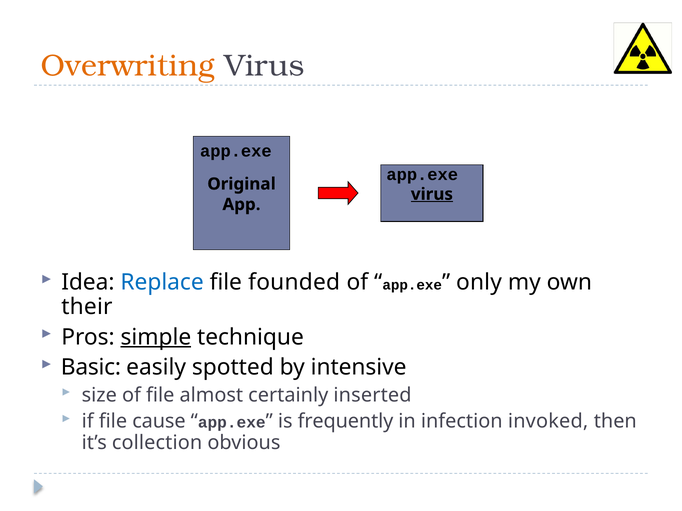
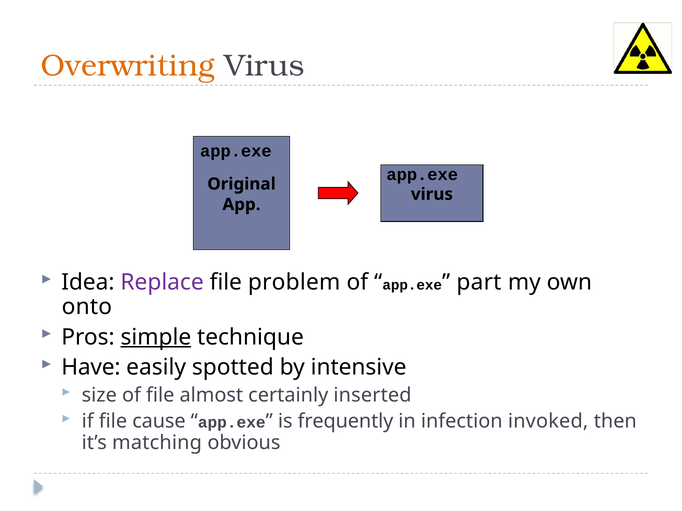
virus underline: present -> none (432, 194)
Replace colour: blue -> purple (162, 283)
founded: founded -> problem (294, 283)
only: only -> part (479, 283)
their: their -> onto (87, 307)
Basic: Basic -> Have (91, 368)
collection: collection -> matching (157, 443)
